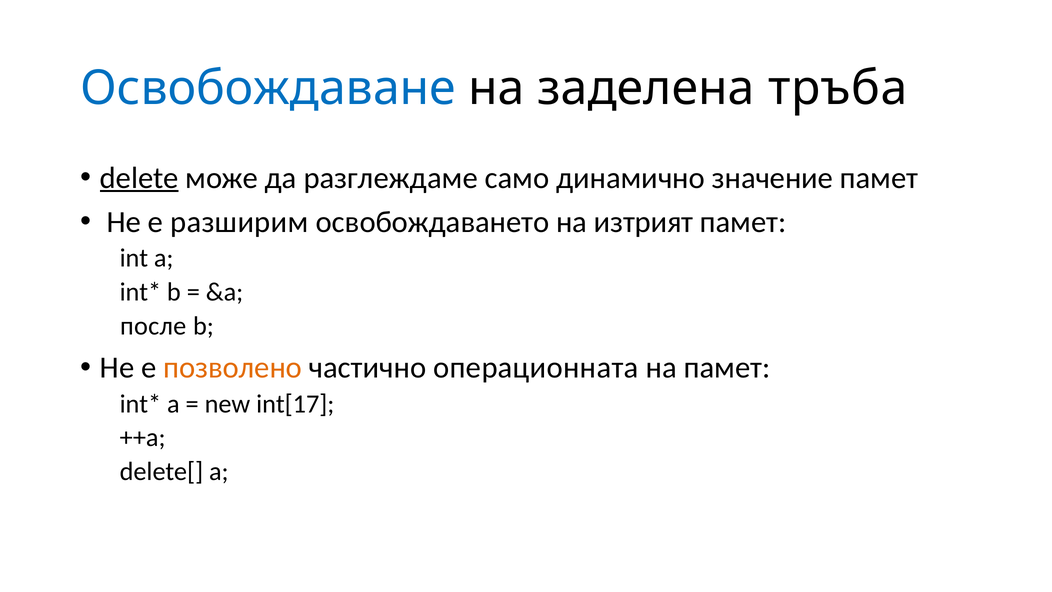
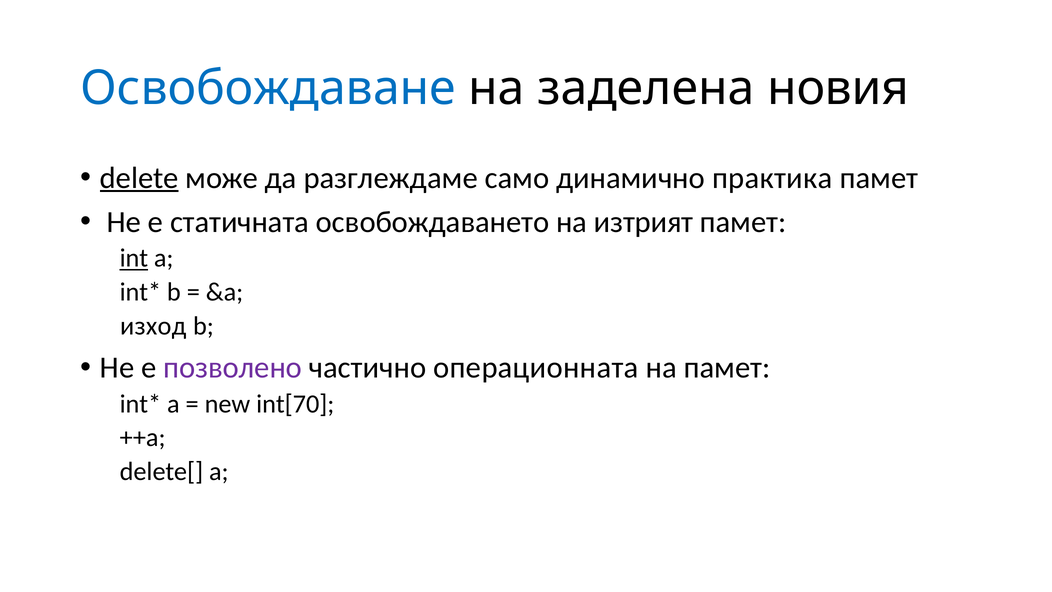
тръба: тръба -> новия (838, 88)
значение: значение -> практика (772, 178)
разширим: разширим -> статичната (240, 222)
int underline: none -> present (134, 258)
после: после -> изход (153, 326)
позволено colour: orange -> purple (233, 367)
int[17: int[17 -> int[70 (295, 404)
